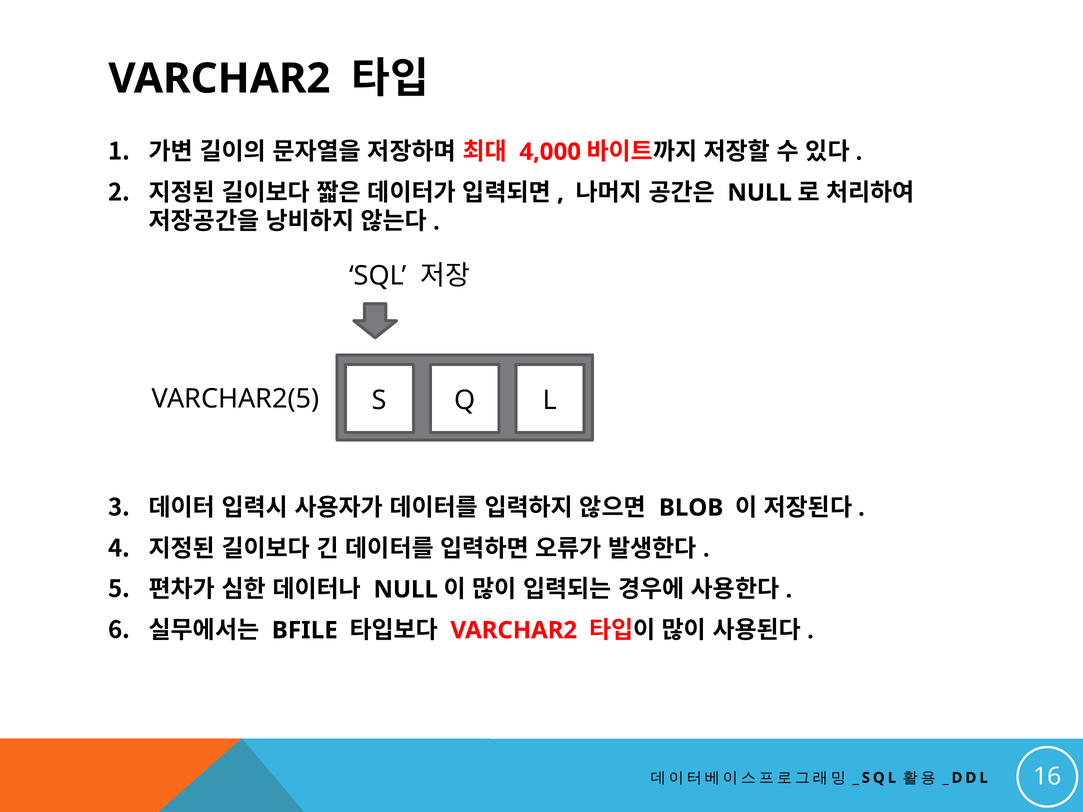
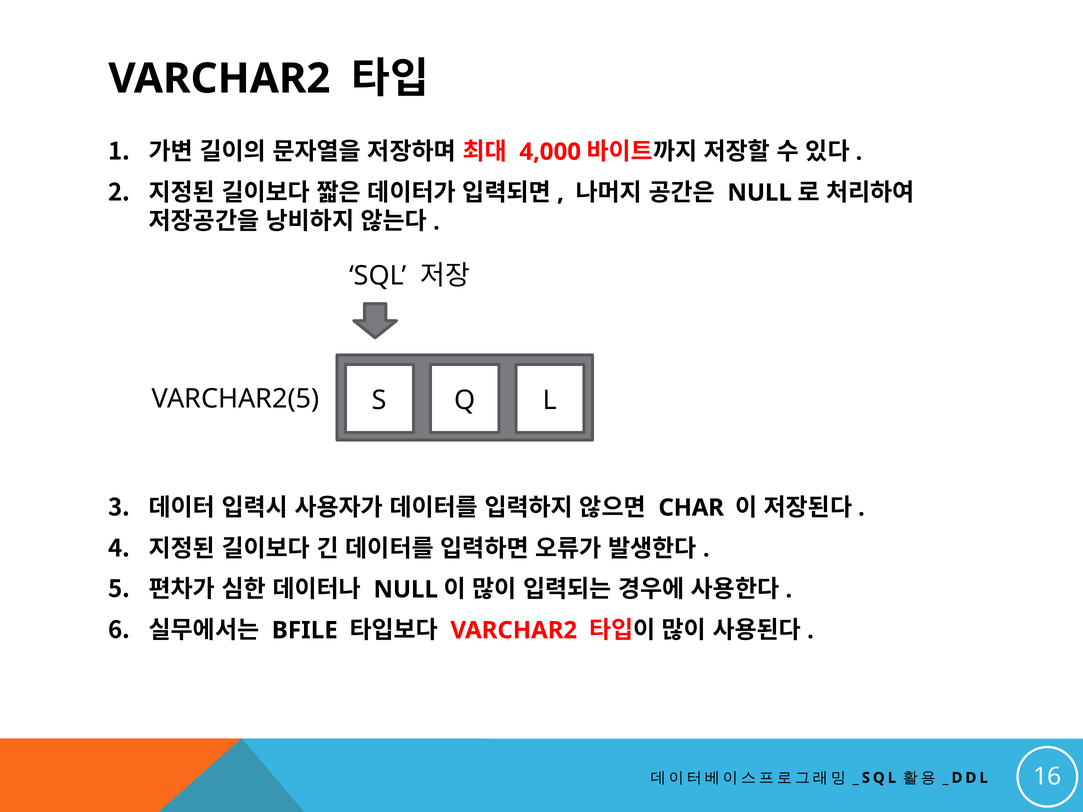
BLOB: BLOB -> CHAR (691, 508)
